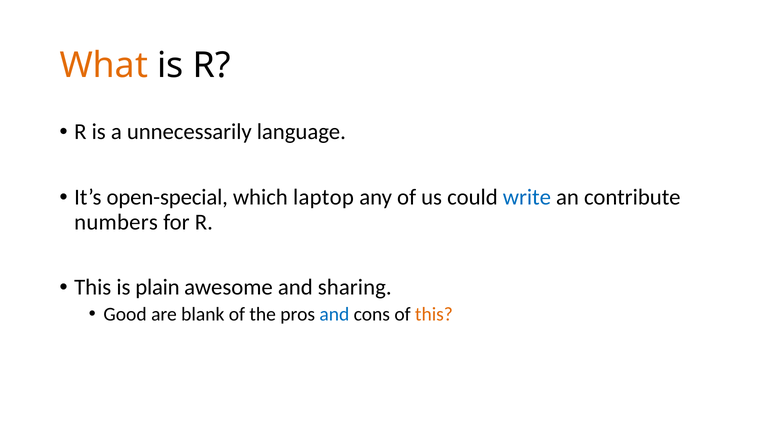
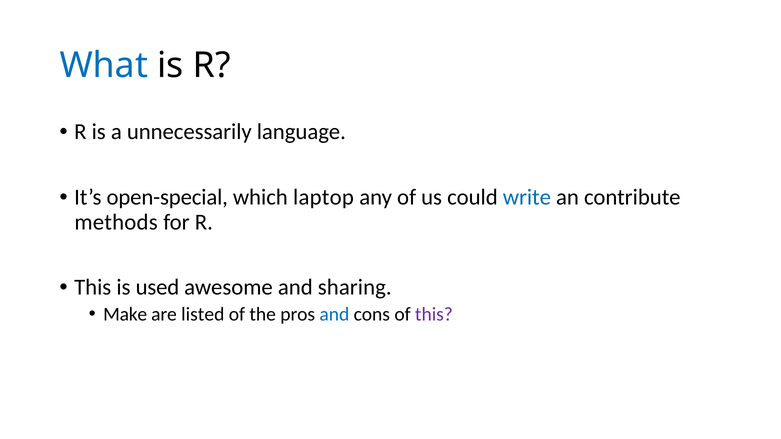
What colour: orange -> blue (104, 66)
numbers: numbers -> methods (116, 222)
plain: plain -> used (157, 288)
Good: Good -> Make (125, 315)
blank: blank -> listed (203, 315)
this colour: orange -> purple (434, 315)
